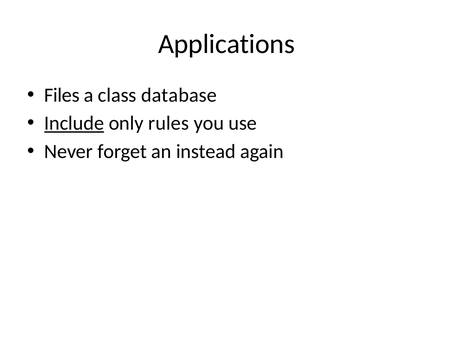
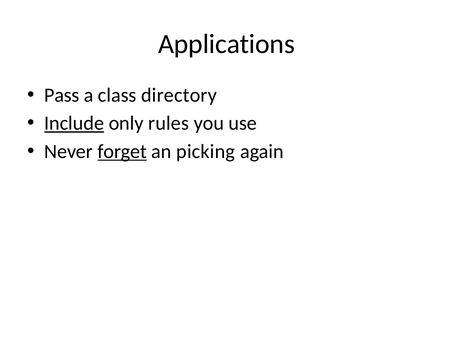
Files: Files -> Pass (62, 95)
database: database -> directory (179, 95)
forget underline: none -> present (122, 151)
instead: instead -> picking (206, 151)
